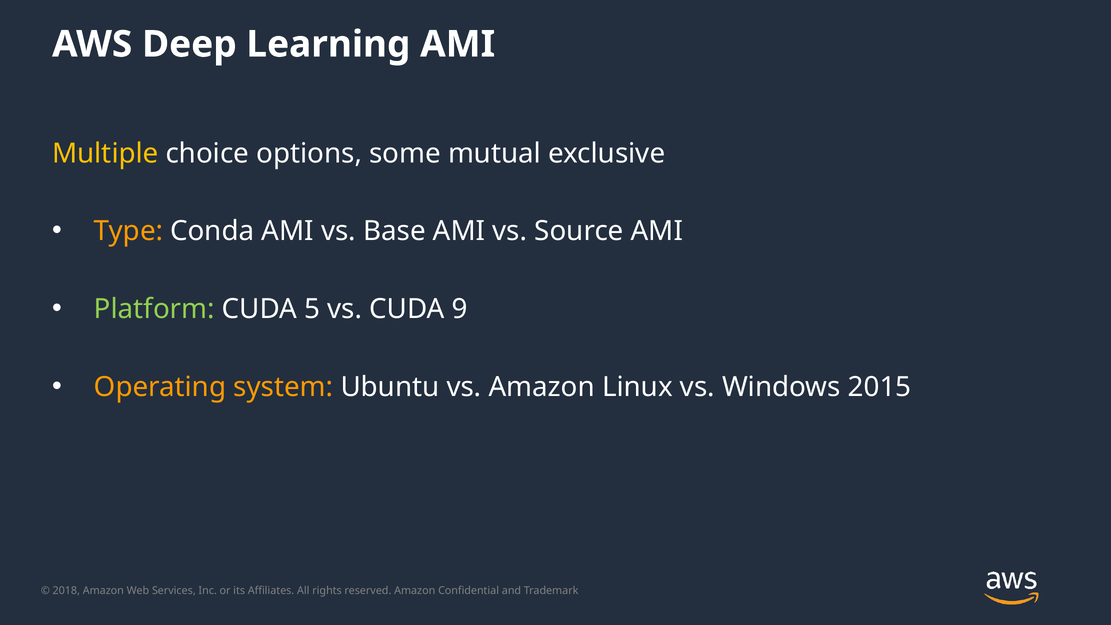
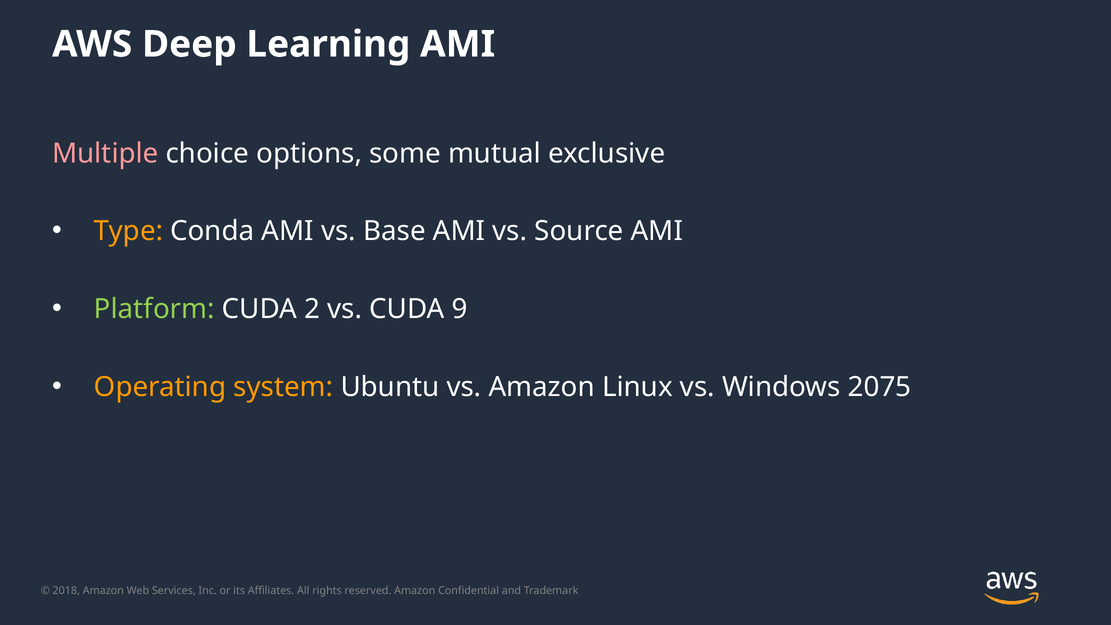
Multiple colour: yellow -> pink (105, 154)
5: 5 -> 2 (312, 309)
2015: 2015 -> 2075 (880, 387)
